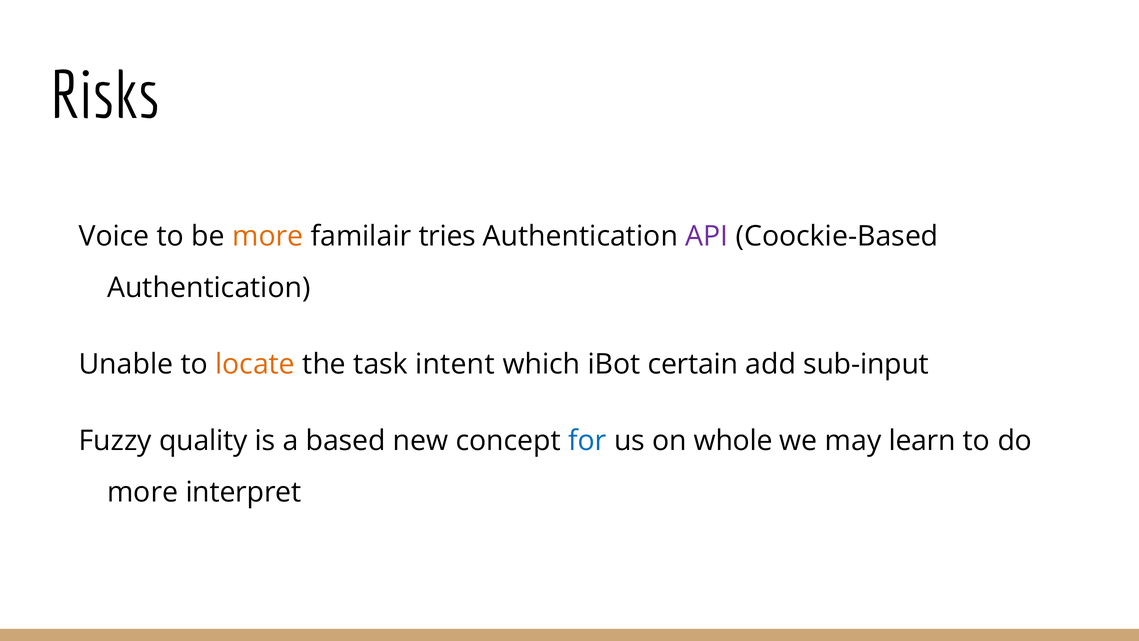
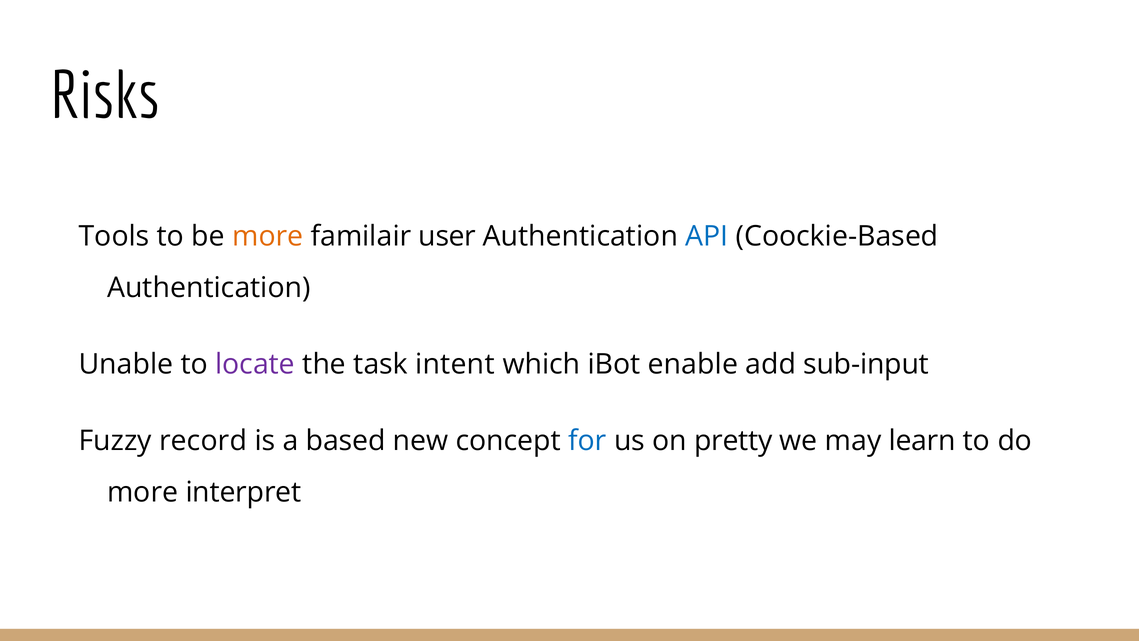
Voice: Voice -> Tools (114, 236)
tries: tries -> user (447, 236)
API colour: purple -> blue (707, 236)
locate colour: orange -> purple (255, 364)
certain: certain -> enable (693, 364)
quality: quality -> record (203, 441)
whole: whole -> pretty (733, 441)
